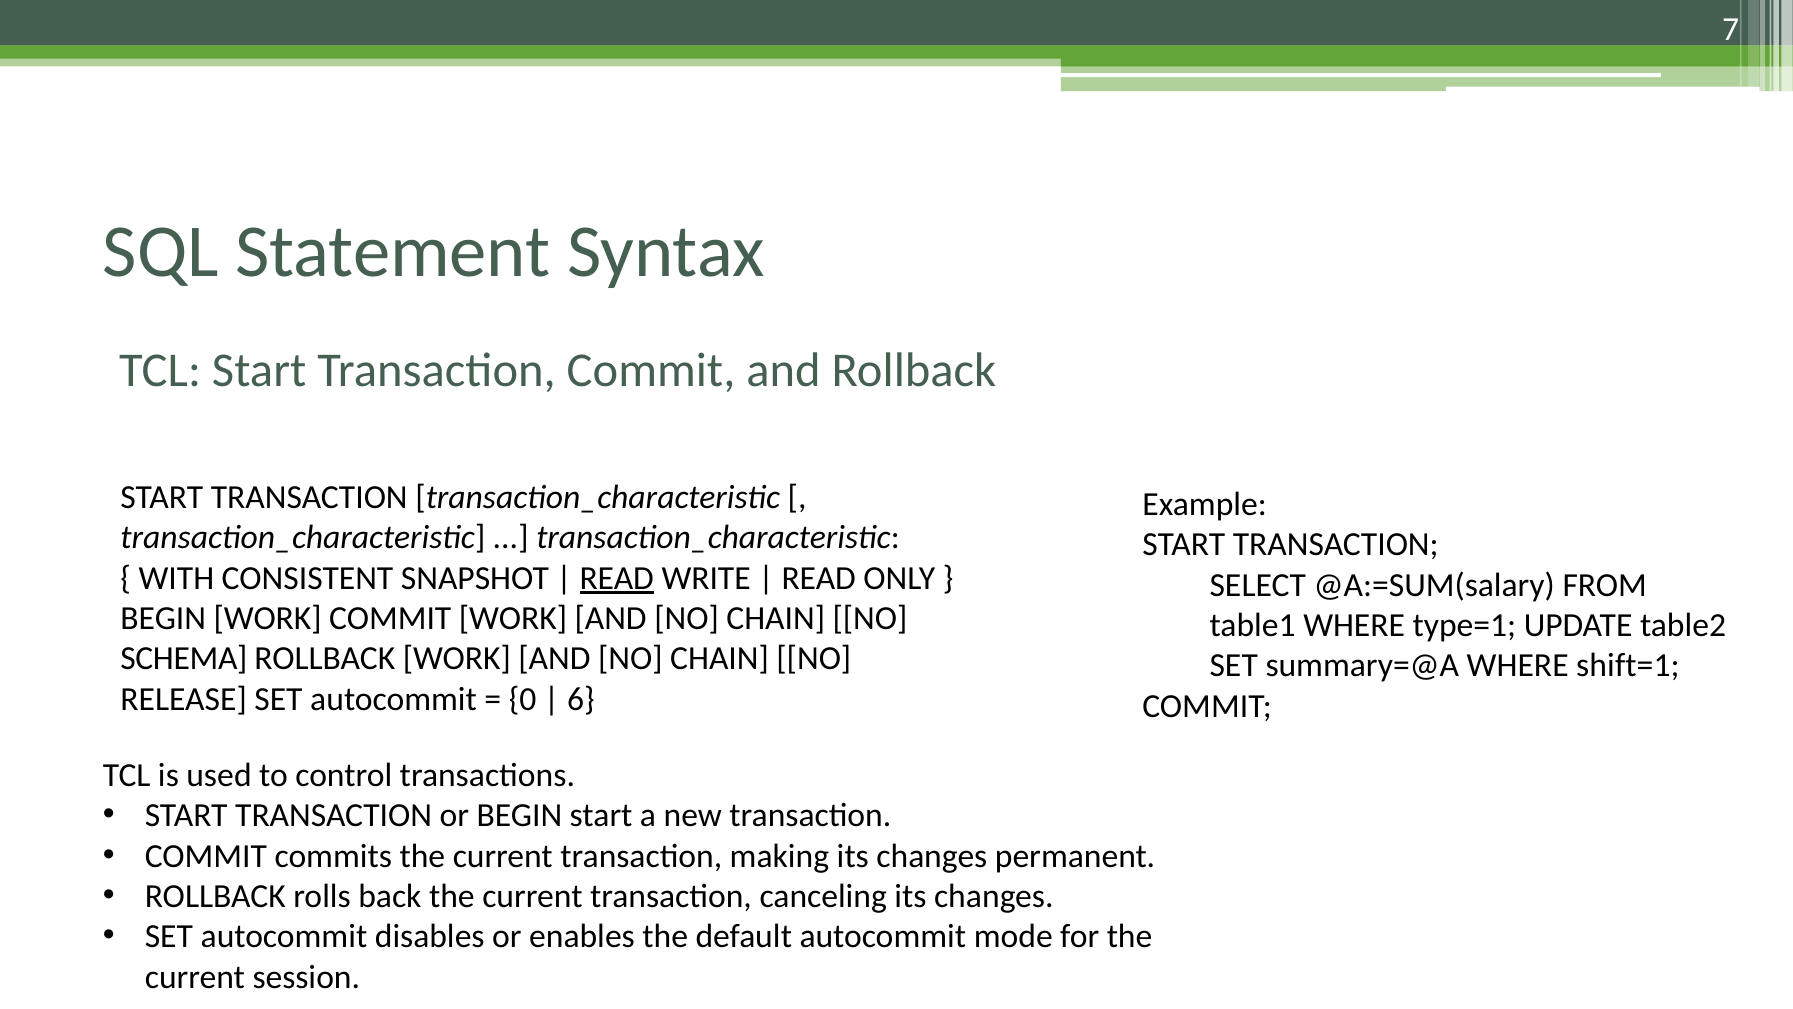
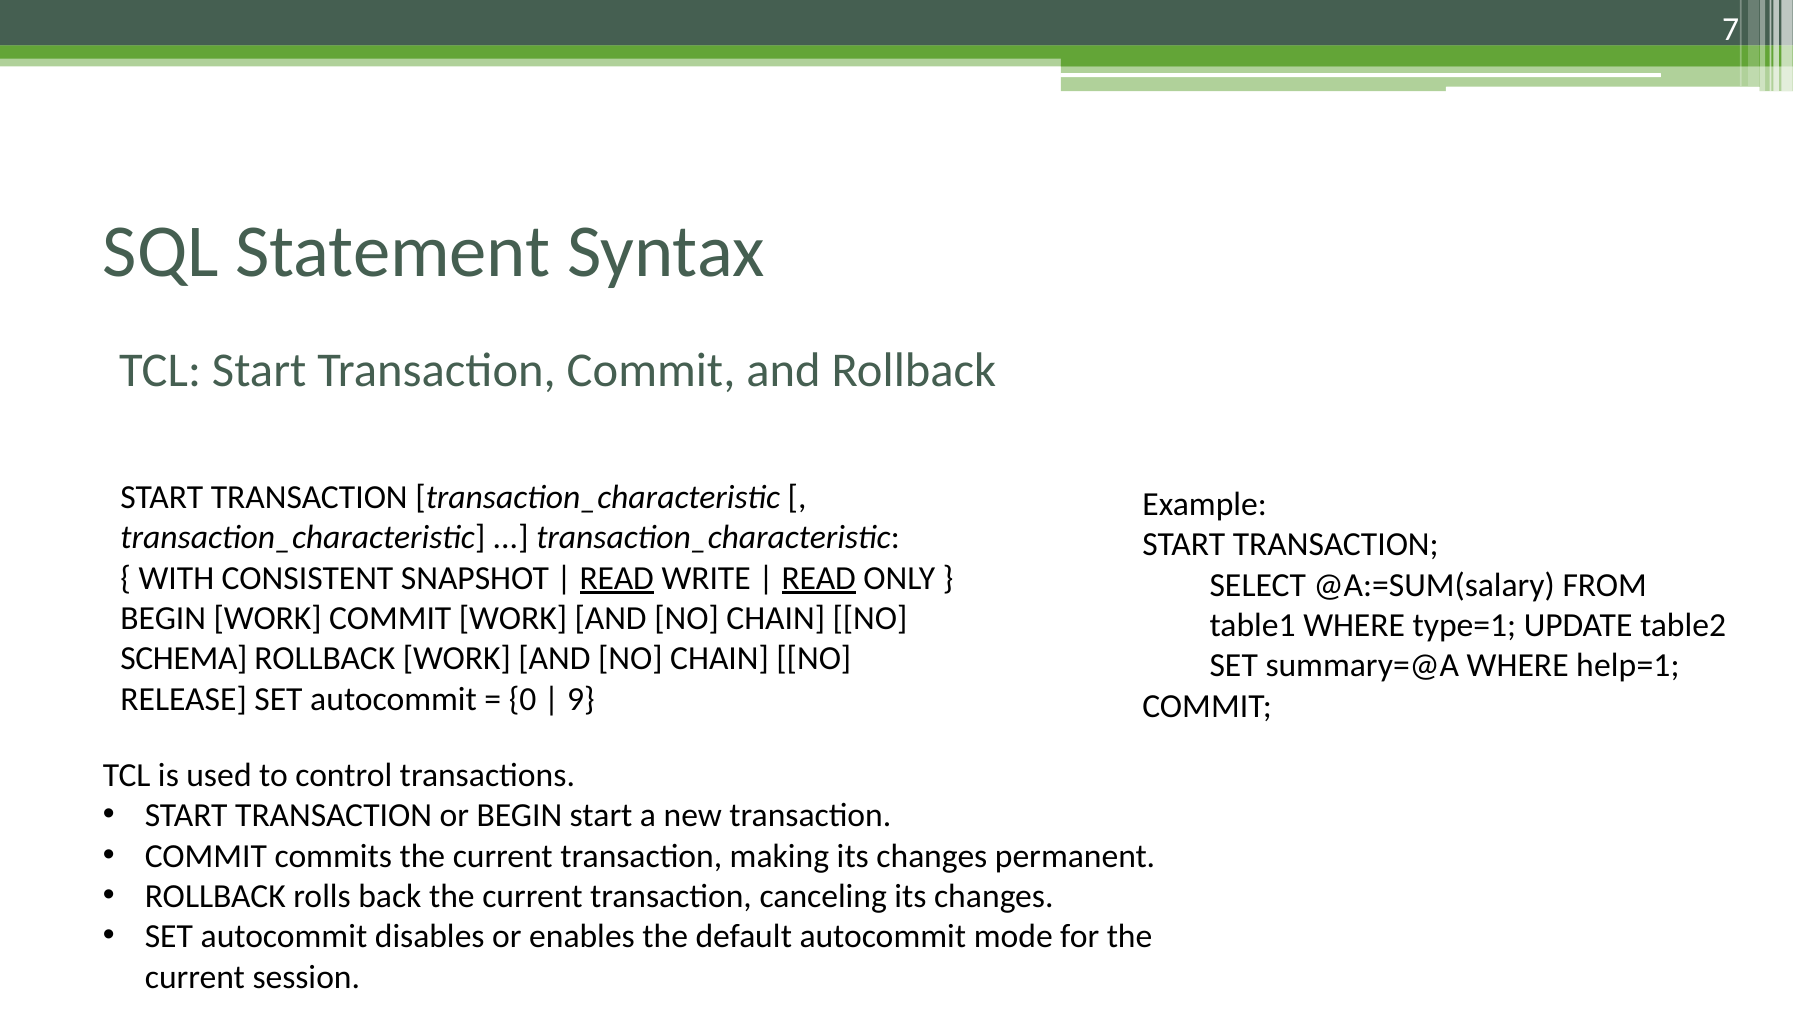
READ underline: none -> present (819, 578)
shift=1: shift=1 -> help=1 (1628, 665)
6: 6 -> 9 (581, 699)
